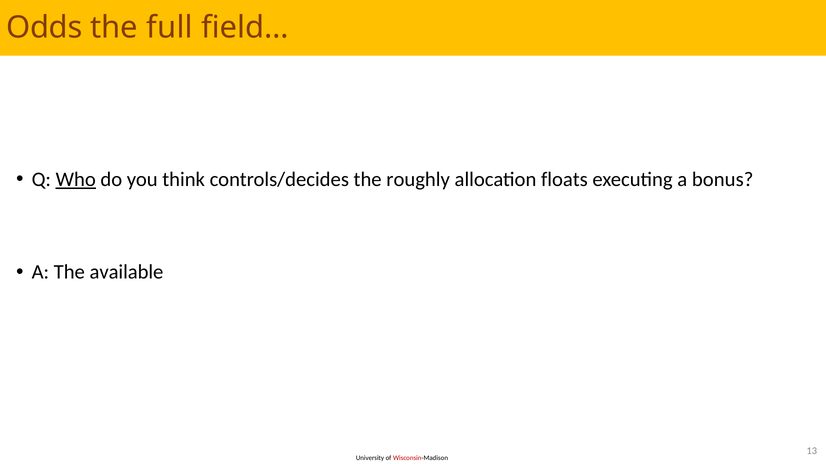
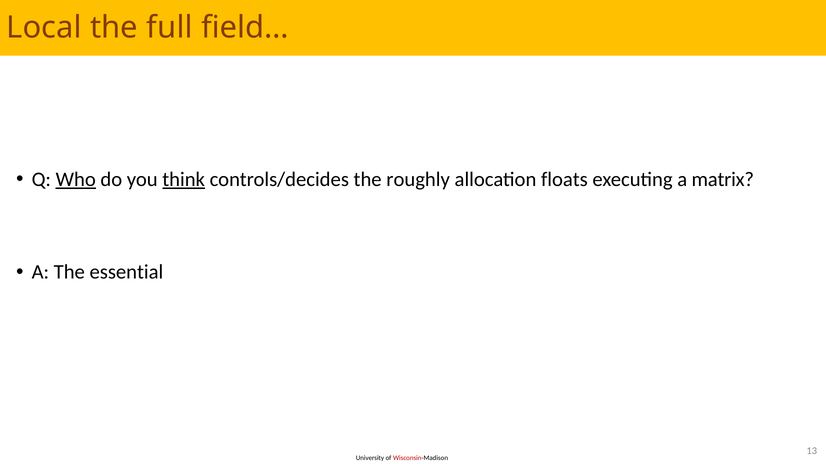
Odds: Odds -> Local (44, 28)
think underline: none -> present (184, 180)
bonus: bonus -> matrix (723, 180)
available: available -> essential (126, 272)
